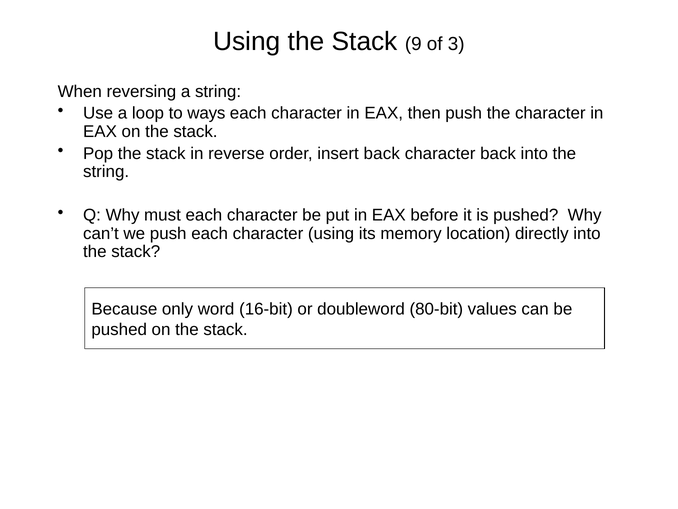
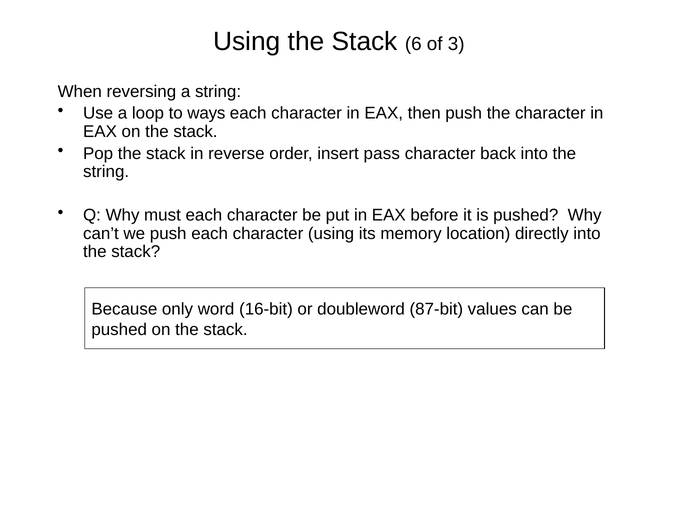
9: 9 -> 6 (413, 44)
insert back: back -> pass (382, 153)
80-bit: 80-bit -> 87-bit (436, 309)
